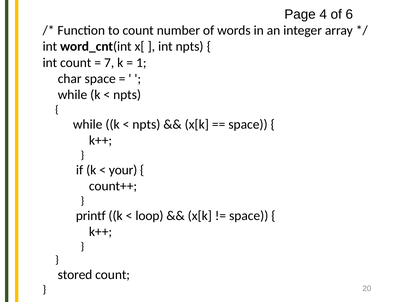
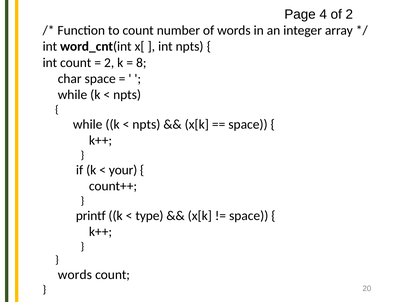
of 6: 6 -> 2 (349, 14)
7: 7 -> 2 (109, 63)
1: 1 -> 8 (141, 63)
loop: loop -> type (149, 216)
stored: stored -> words (75, 275)
